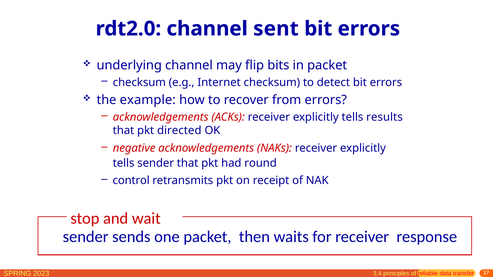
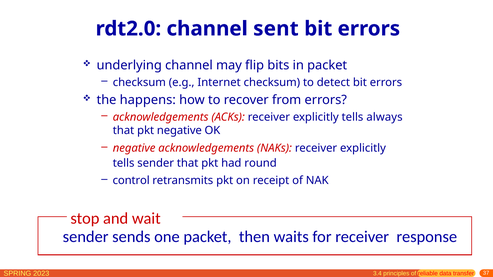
example: example -> happens (148, 100)
results: results -> always (384, 117)
pkt directed: directed -> negative (179, 131)
